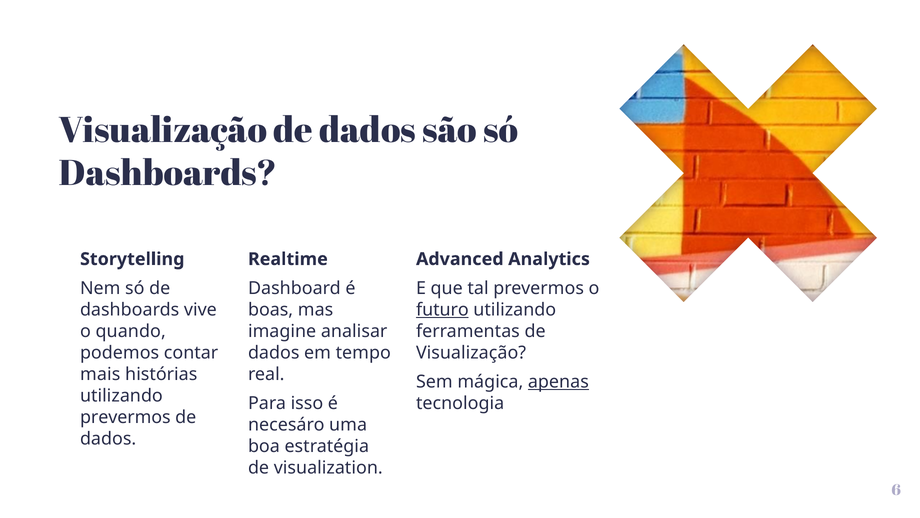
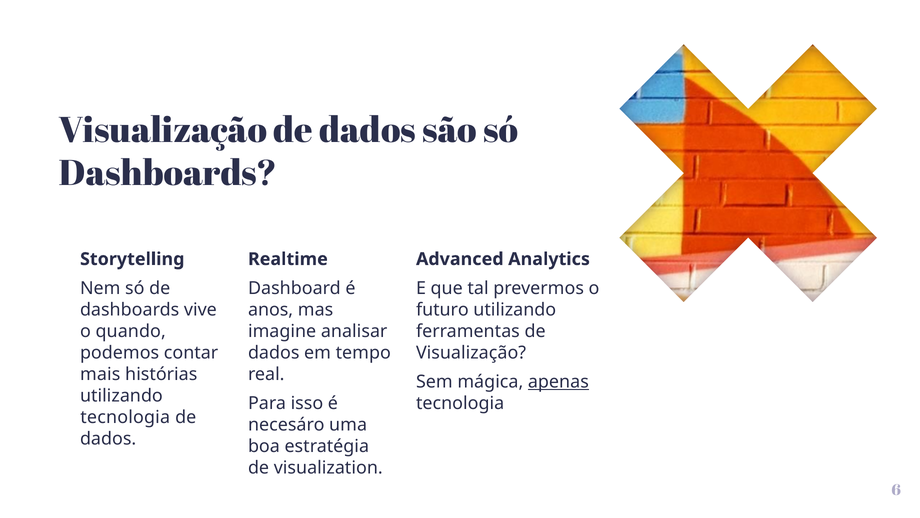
boas: boas -> anos (271, 310)
futuro underline: present -> none (442, 310)
prevermos: prevermos -> tecnologia (125, 417)
